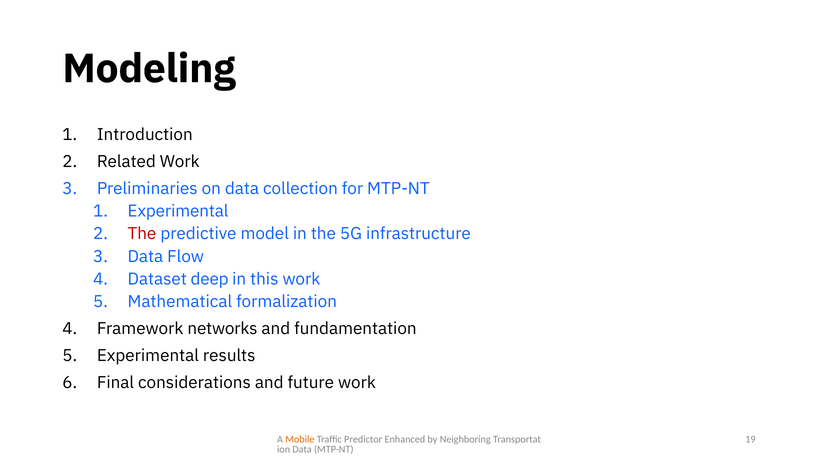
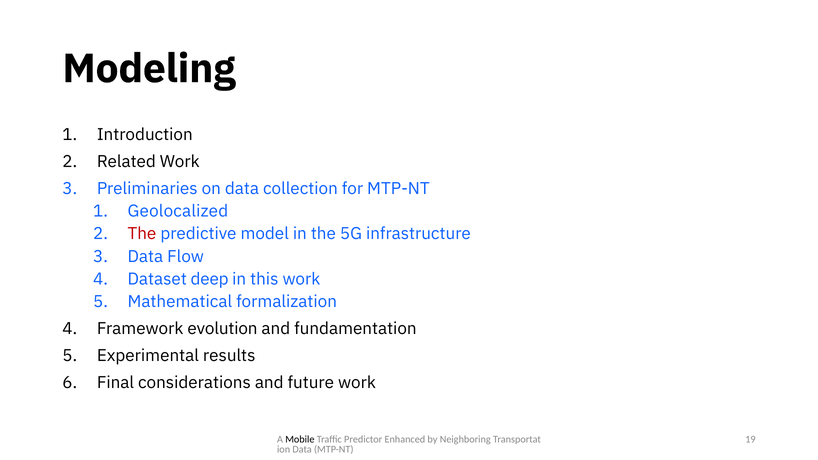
Experimental: Experimental -> Geolocalized (178, 211)
networks: networks -> evolution (223, 329)
Mobile colour: orange -> black (300, 439)
